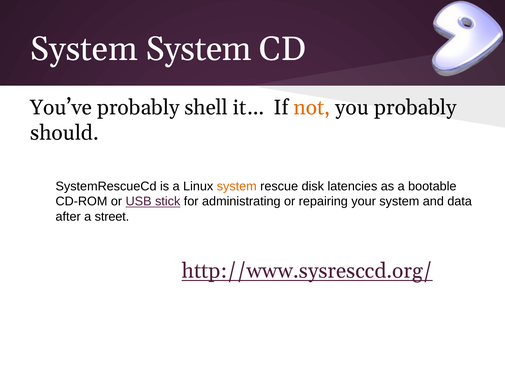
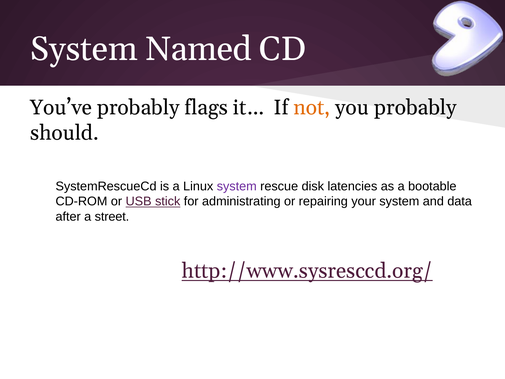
System System: System -> Named (199, 49)
shell: shell -> flags (206, 108)
system colour: orange -> purple (237, 186)
